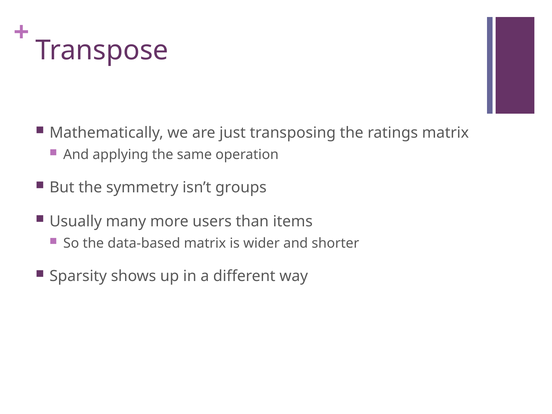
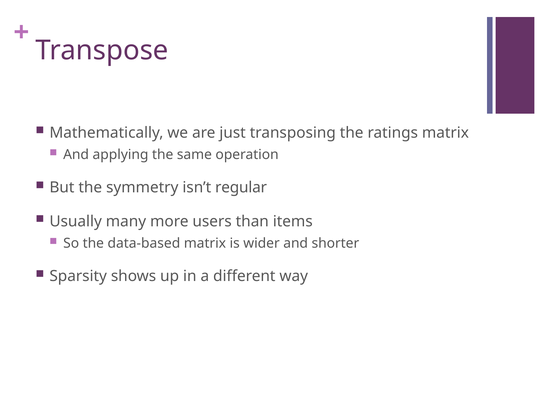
groups: groups -> regular (241, 188)
